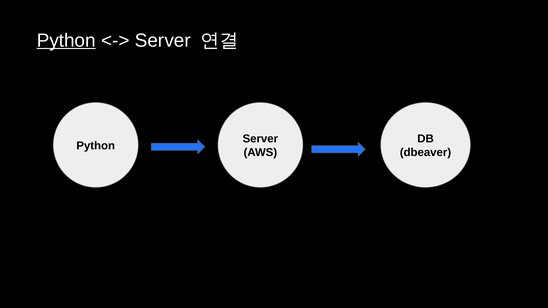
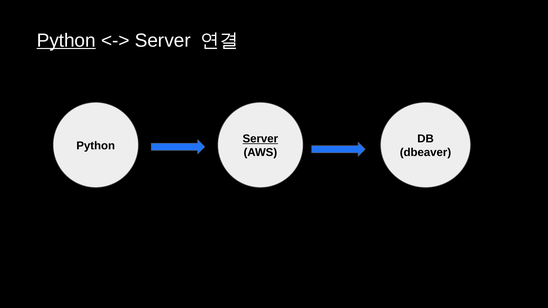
Server underline: none -> present (260, 139)
